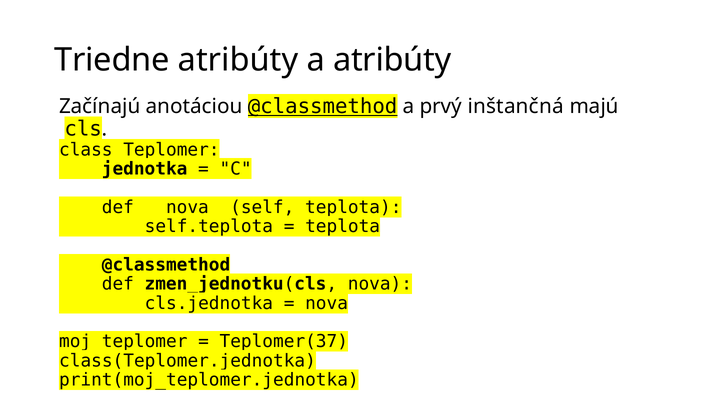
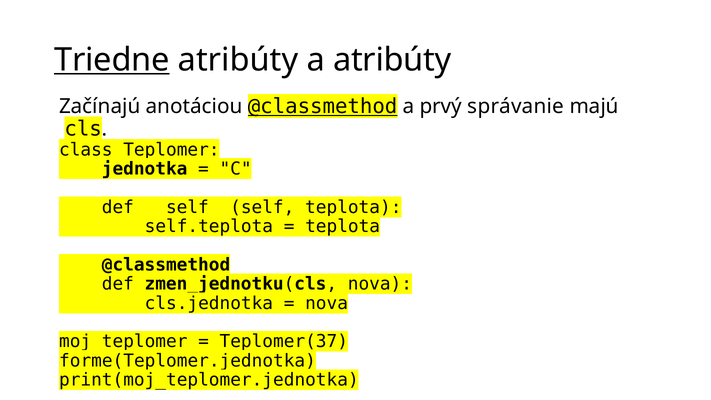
Triedne underline: none -> present (112, 60)
inštančná: inštančná -> správanie (516, 106)
__nova__(self: __nova__(self -> __self__(self (219, 207)
class(Teplomer.jednotka: class(Teplomer.jednotka -> forme(Teplomer.jednotka (188, 361)
